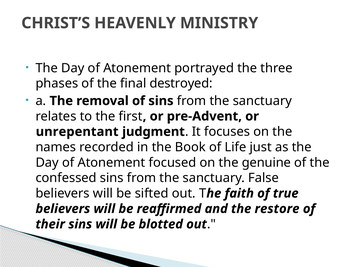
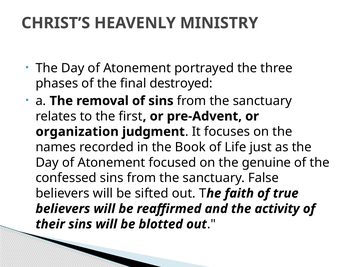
unrepentant: unrepentant -> organization (77, 132)
restore: restore -> activity (277, 209)
